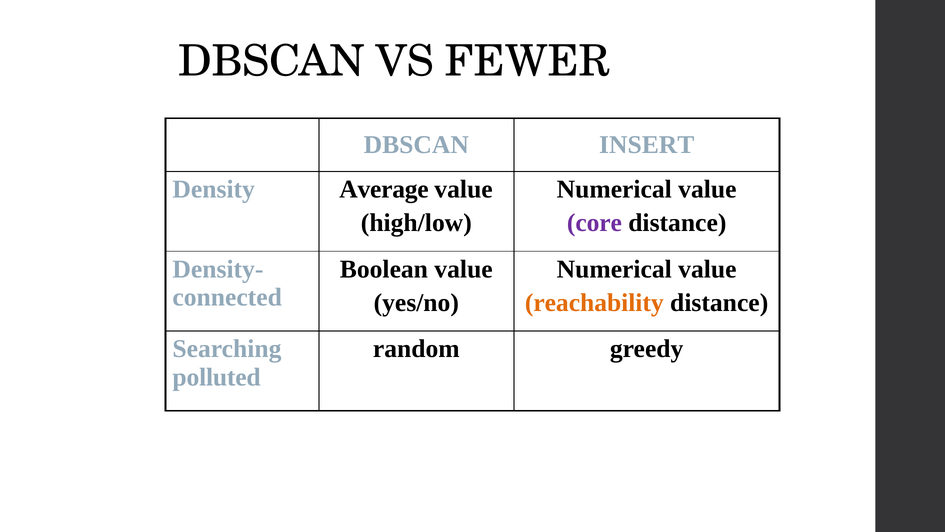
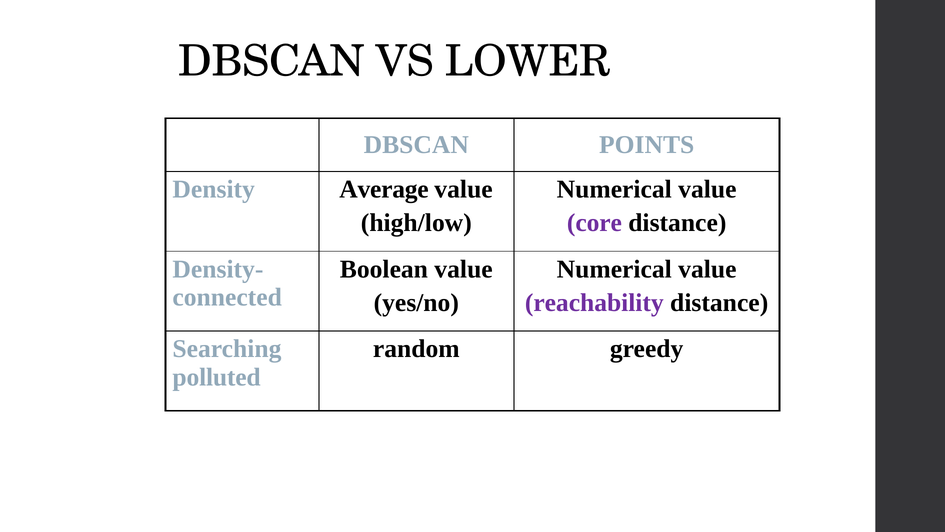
FEWER: FEWER -> LOWER (528, 61)
INSERT: INSERT -> POINTS (647, 145)
reachability colour: orange -> purple (594, 302)
